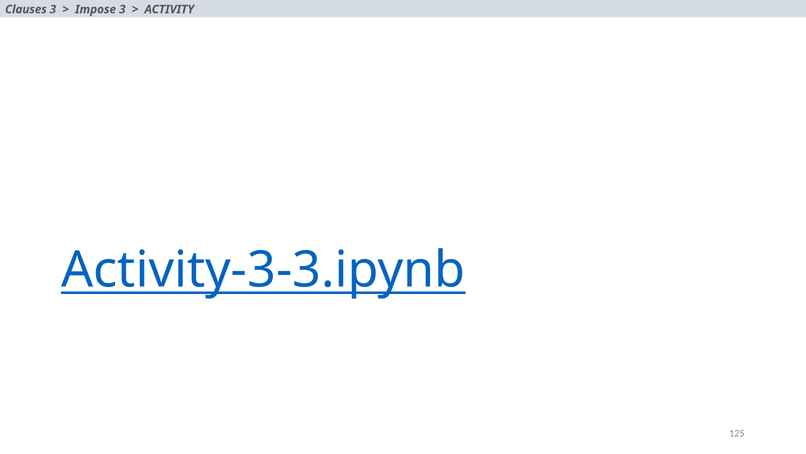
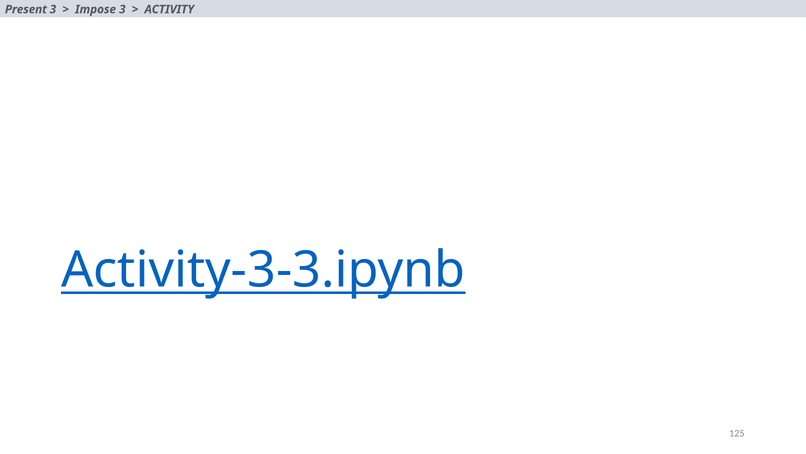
Clauses: Clauses -> Present (26, 9)
